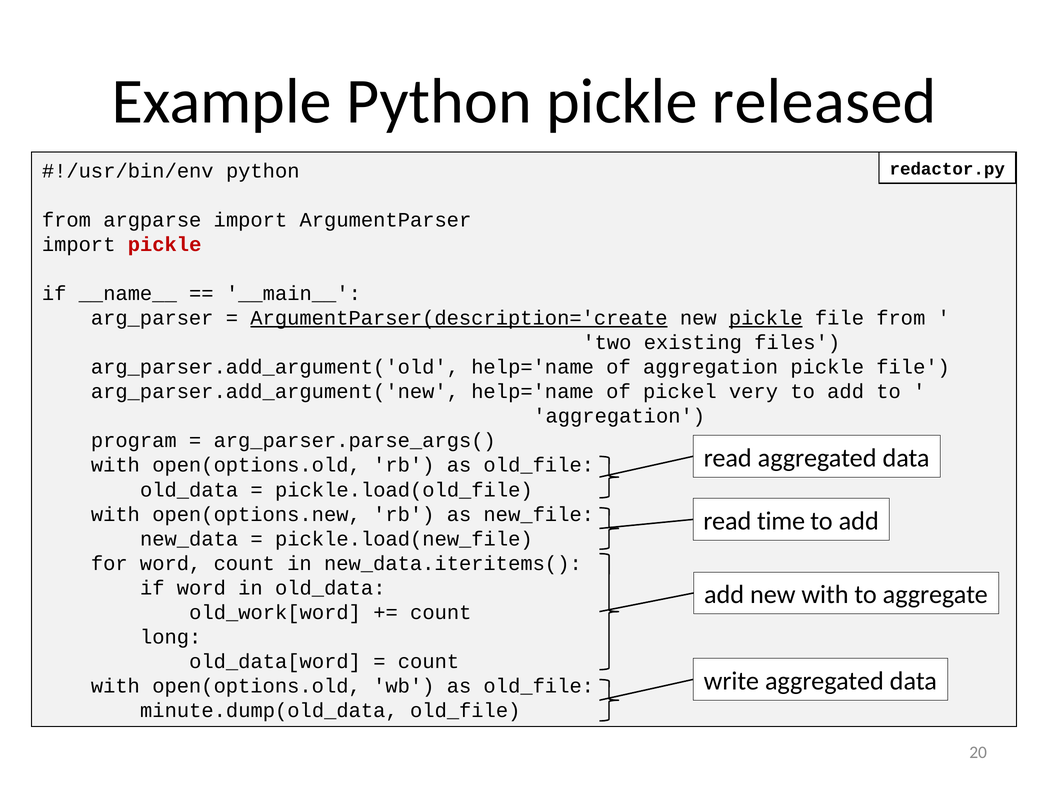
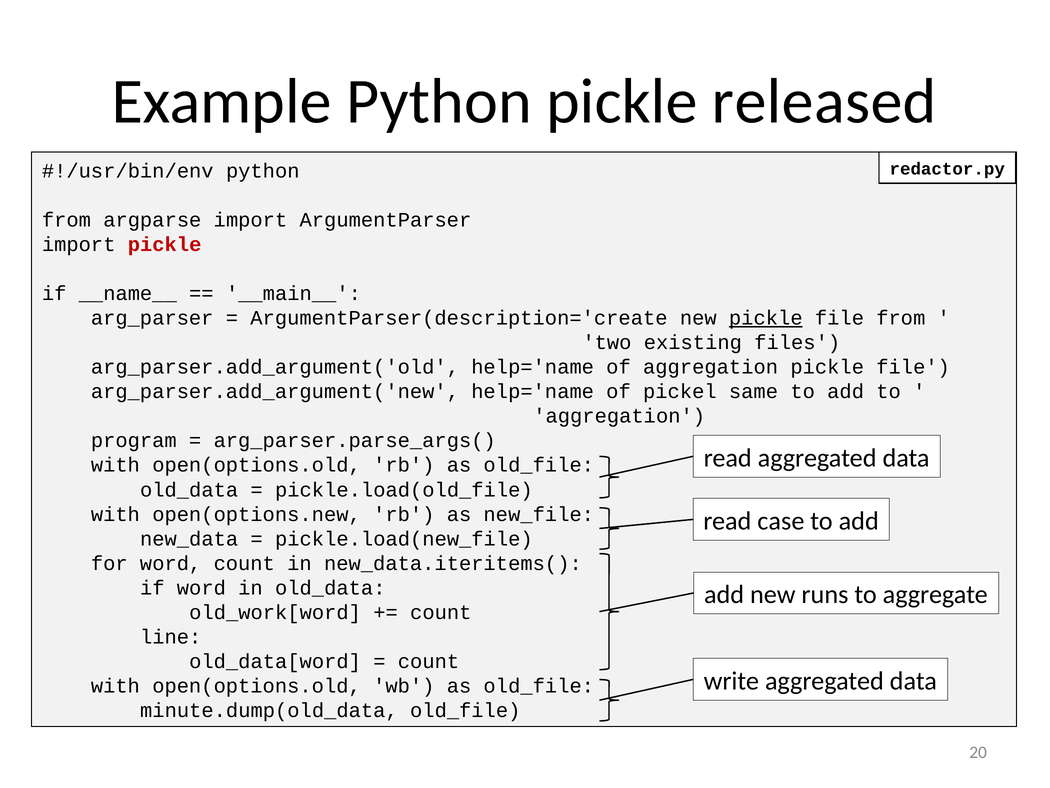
ArgumentParser(description='create underline: present -> none (459, 318)
very: very -> same (753, 391)
time: time -> case (781, 521)
new with: with -> runs (825, 594)
long: long -> line (171, 637)
